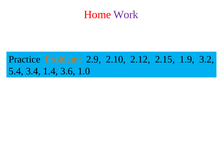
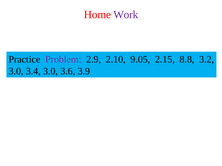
Problem colour: orange -> purple (63, 59)
2.12: 2.12 -> 9.05 (140, 59)
1.9: 1.9 -> 8.8 (187, 59)
5.4: 5.4 -> 3.0 (16, 71)
3.4 1.4: 1.4 -> 3.0 (51, 71)
1.0: 1.0 -> 3.9 (84, 71)
